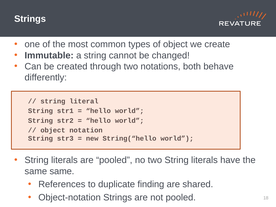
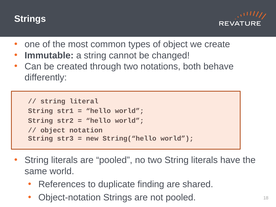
same same: same -> world (62, 171)
